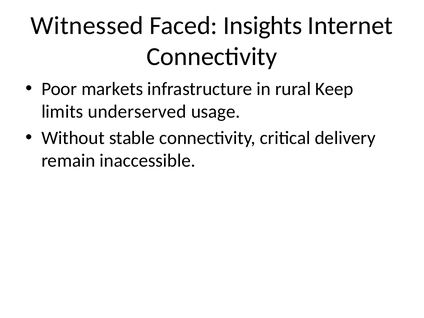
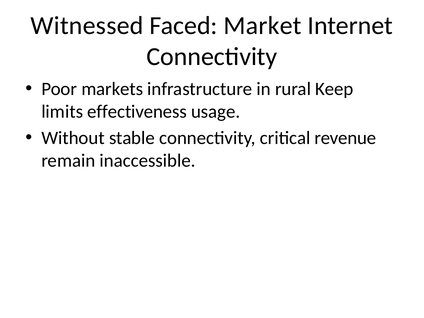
Insights: Insights -> Market (262, 26)
underserved: underserved -> effectiveness (137, 112)
delivery: delivery -> revenue (345, 138)
